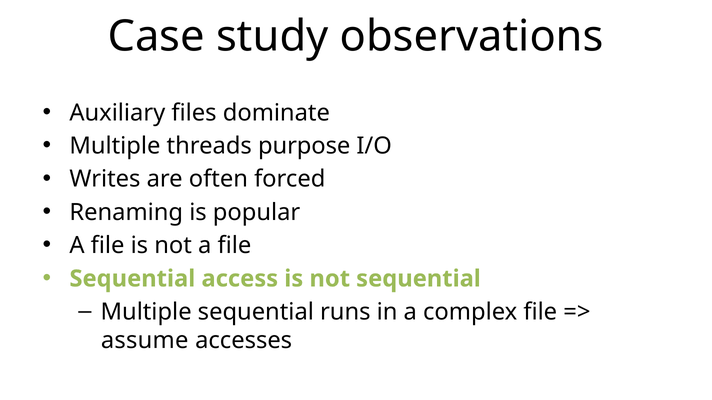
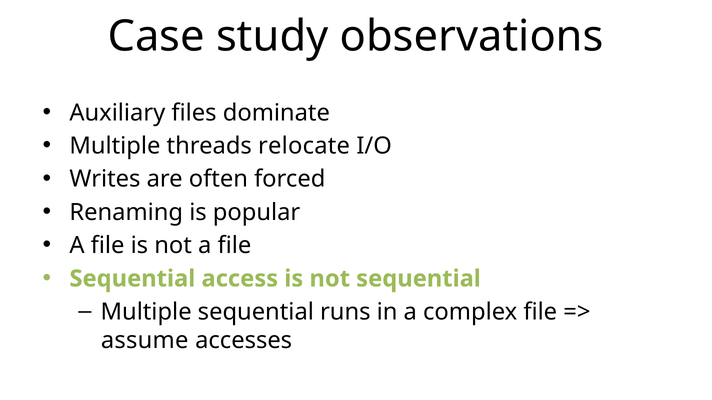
purpose: purpose -> relocate (304, 146)
